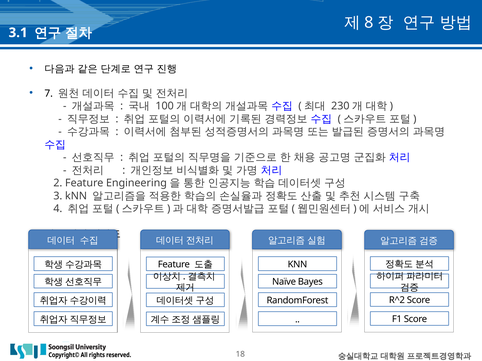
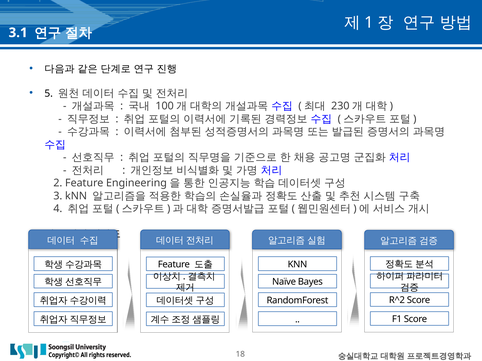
8: 8 -> 1 (369, 22)
7: 7 -> 5 (49, 94)
